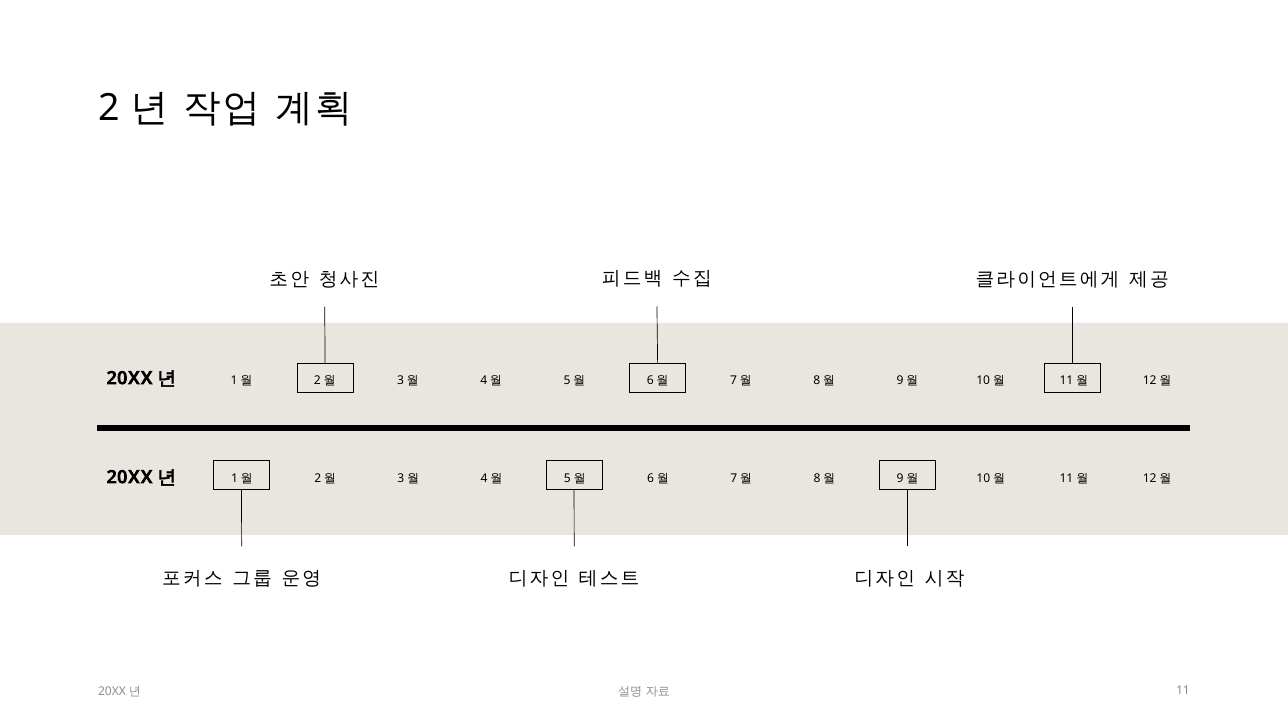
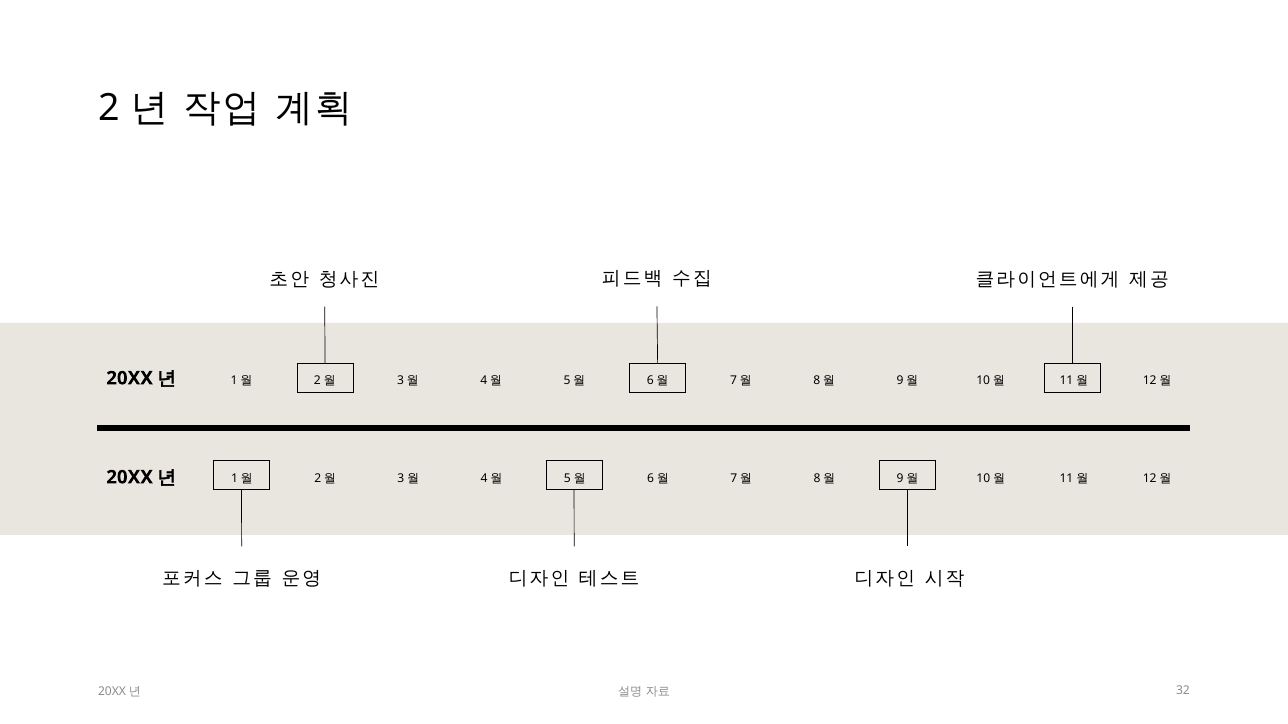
11: 11 -> 32 (1183, 691)
